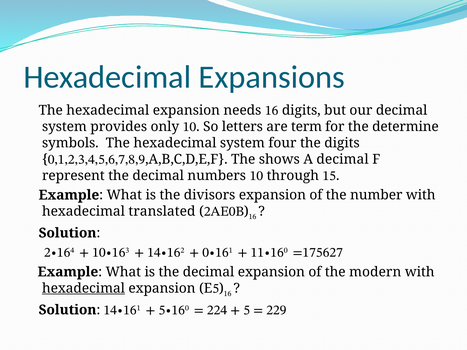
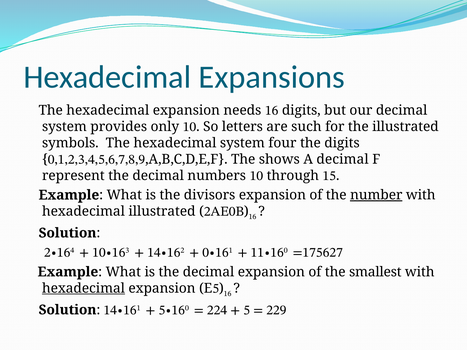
term: term -> such (306, 127)
the determine: determine -> illustrated (405, 127)
number underline: none -> present (376, 195)
hexadecimal translated: translated -> illustrated (162, 212)
modern: modern -> smallest (375, 272)
